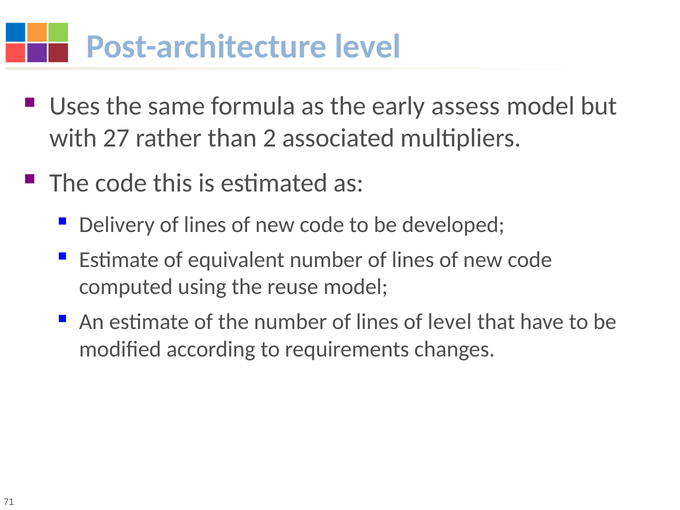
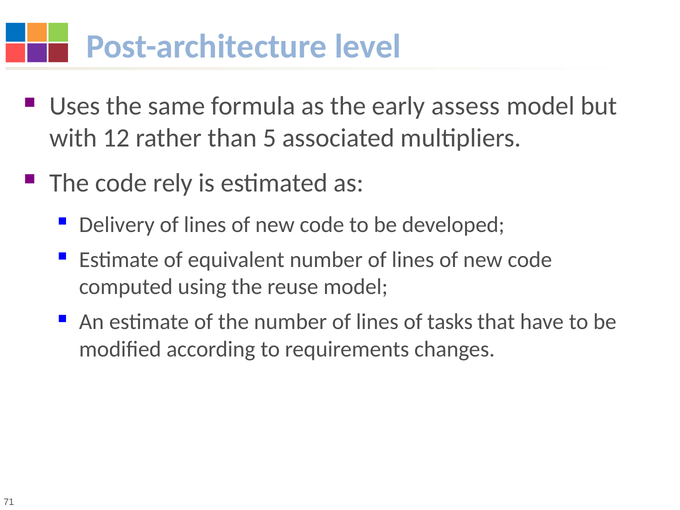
27: 27 -> 12 (116, 138)
2: 2 -> 5 (269, 138)
this: this -> rely (173, 183)
of level: level -> tasks (450, 322)
